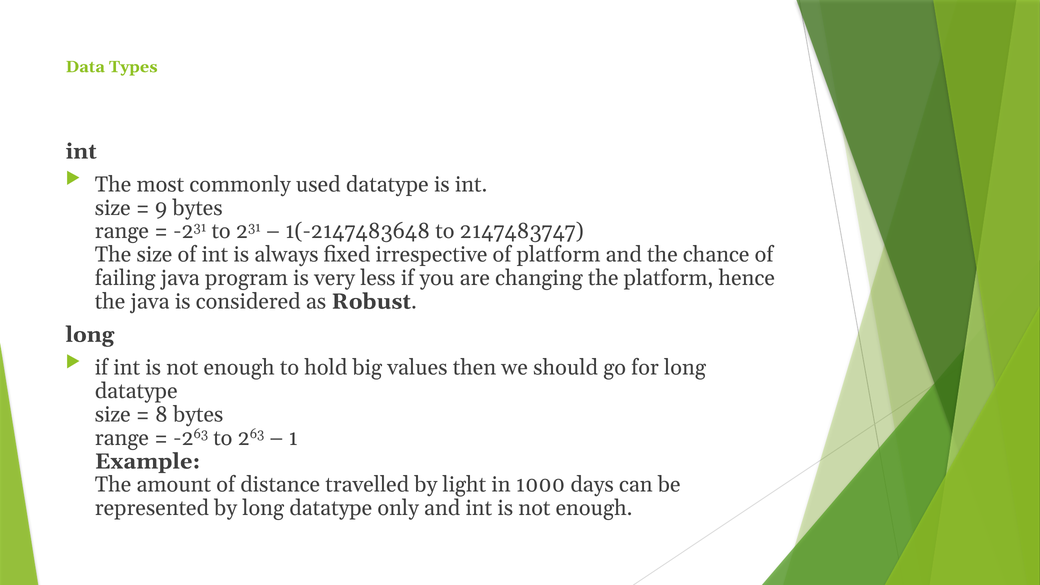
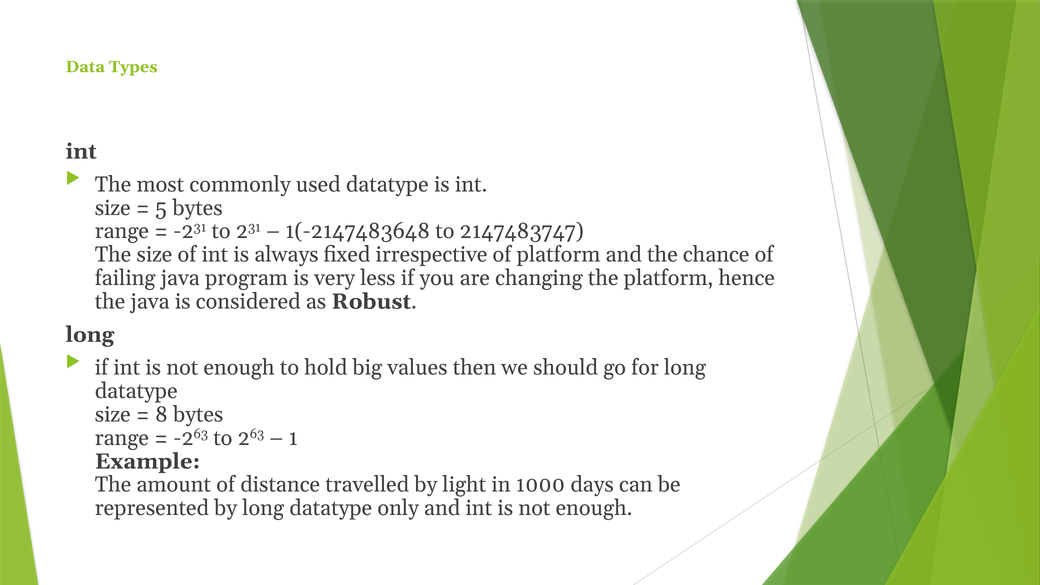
9: 9 -> 5 (161, 208)
